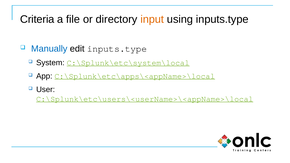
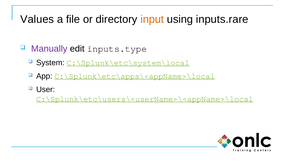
Criteria: Criteria -> Values (37, 19)
using inputs.type: inputs.type -> inputs.rare (222, 19)
Manually colour: blue -> purple (49, 49)
